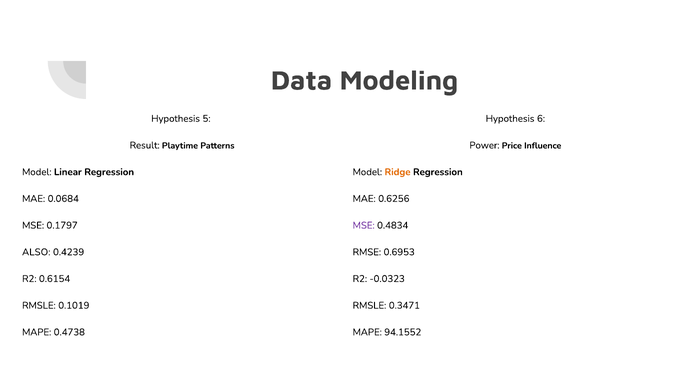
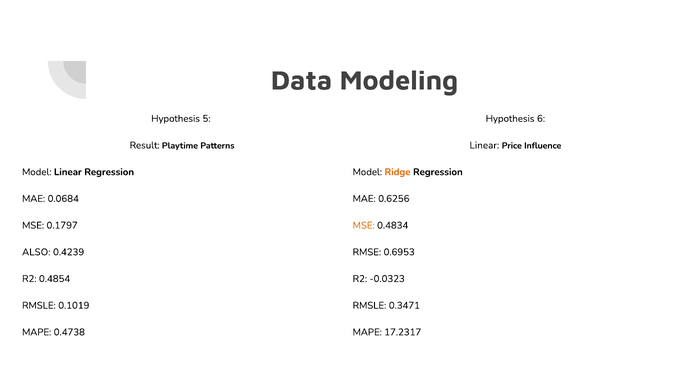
Power: Power -> Linear (484, 146)
MSE colour: purple -> orange (364, 226)
0.6154: 0.6154 -> 0.4854 (55, 279)
94.1552: 94.1552 -> 17.2317 (403, 333)
